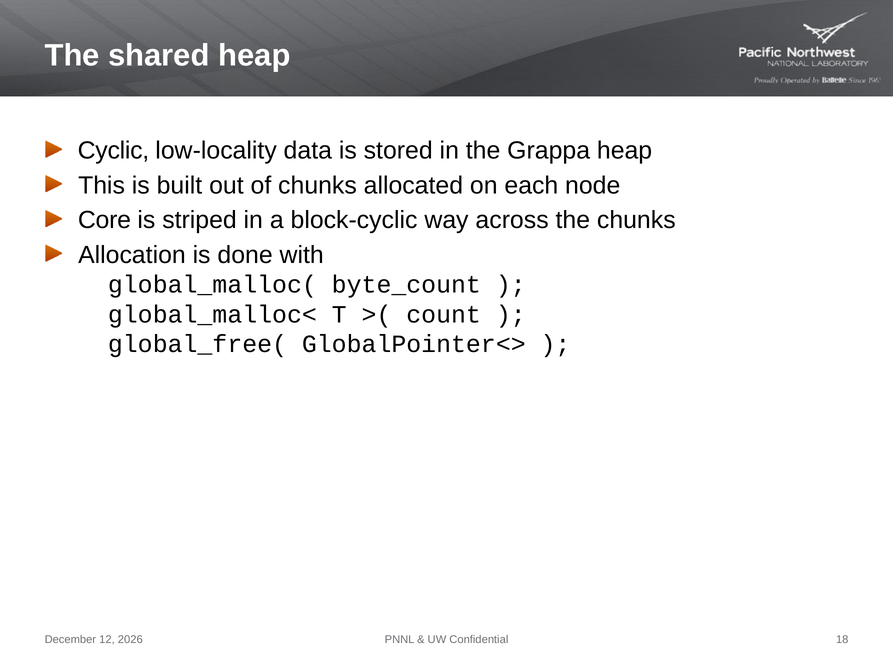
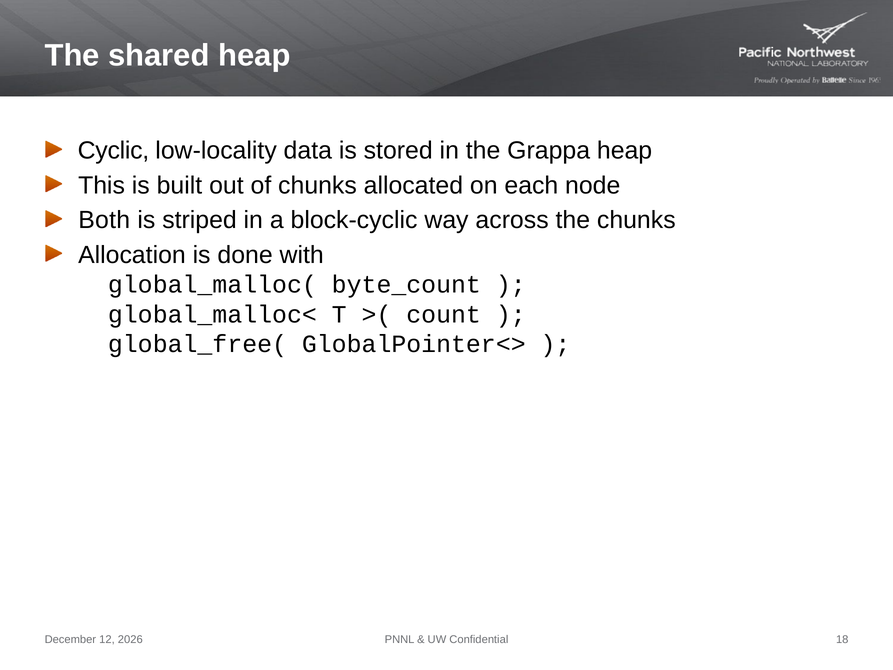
Core: Core -> Both (104, 220)
